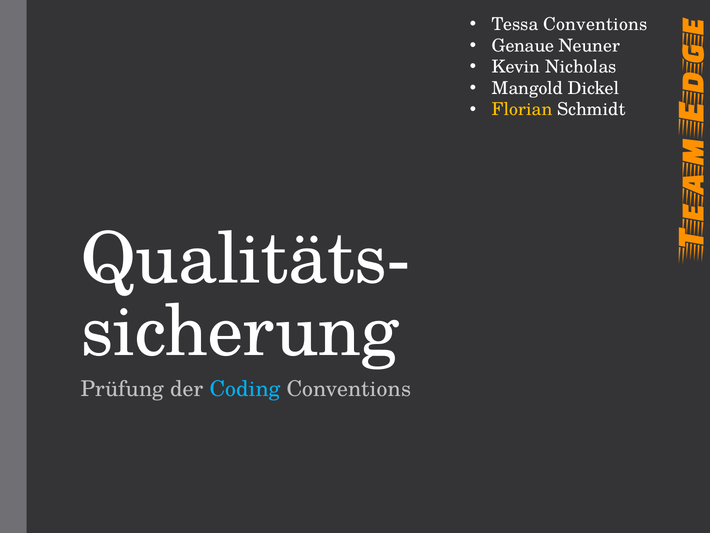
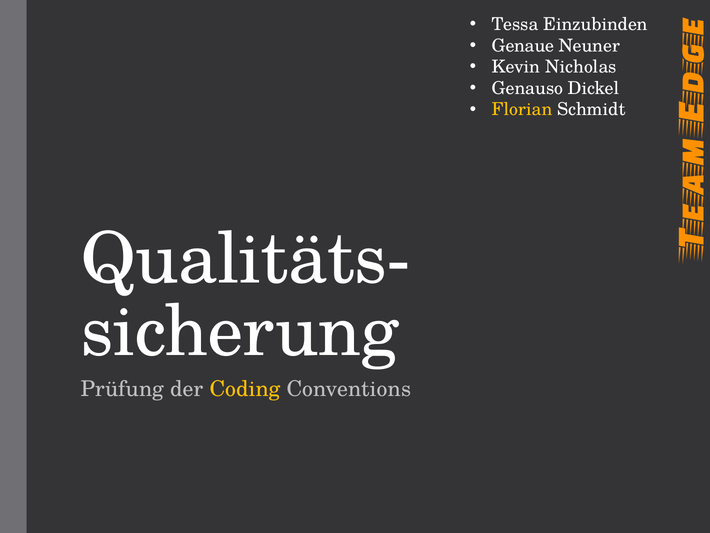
Tessa Conventions: Conventions -> Einzubinden (596, 24)
Mangold: Mangold -> Genauso (528, 88)
Coding colour: light blue -> yellow (245, 389)
